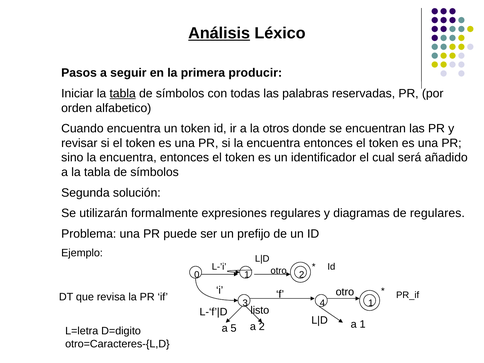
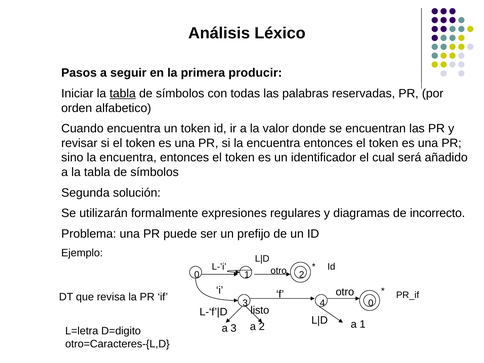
Análisis underline: present -> none (219, 33)
otros: otros -> valor (276, 129)
de regulares: regulares -> incorrecto (437, 213)
4 1: 1 -> 0 (371, 303)
a 5: 5 -> 3 (234, 328)
